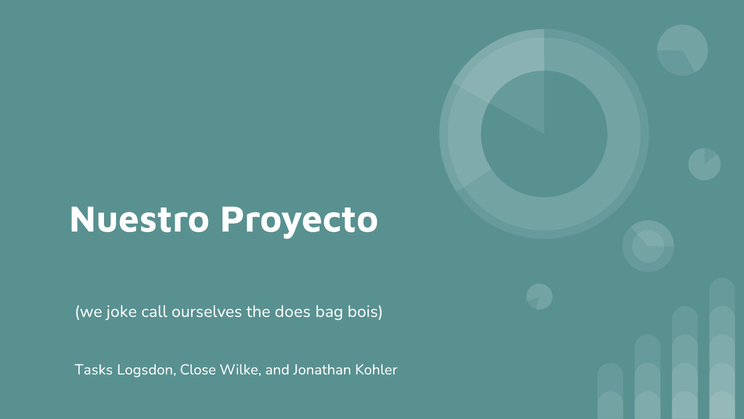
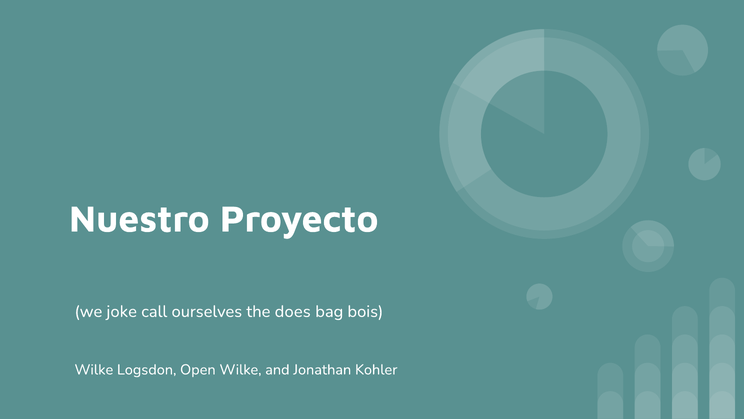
Tasks: Tasks -> Wilke (94, 369)
Close: Close -> Open (198, 369)
